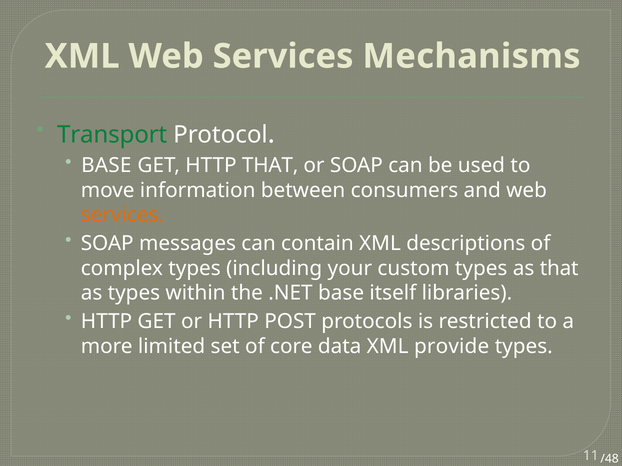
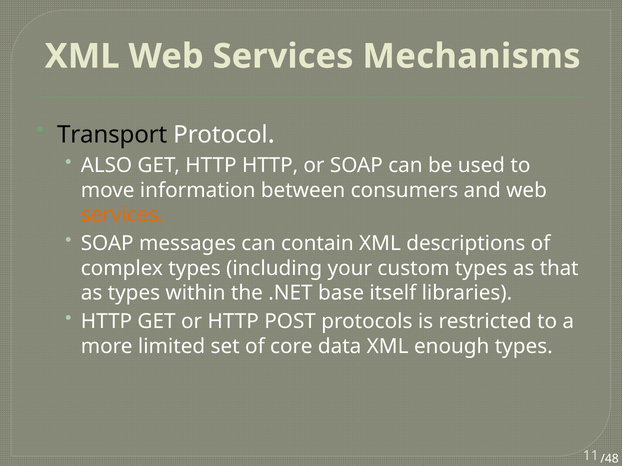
Transport colour: green -> black (112, 135)
BASE: BASE -> ALSO (106, 166)
HTTP THAT: THAT -> HTTP (270, 166)
provide: provide -> enough (452, 347)
